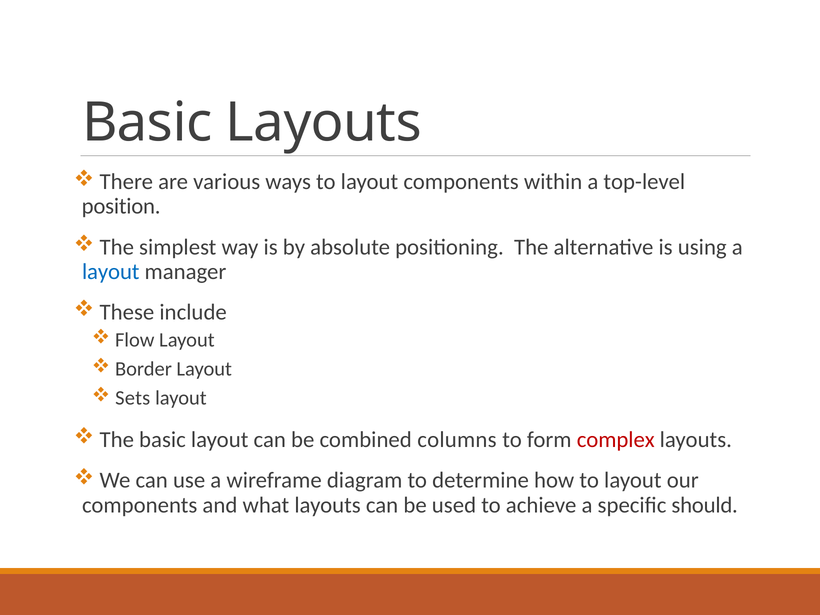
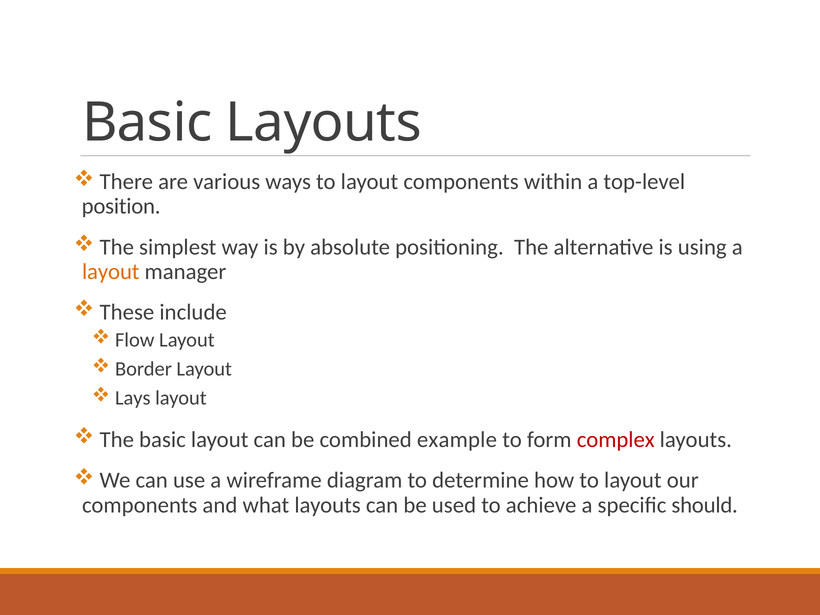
layout colour: blue -> orange (111, 272)
Sets: Sets -> Lays (133, 398)
columns: columns -> example (457, 440)
